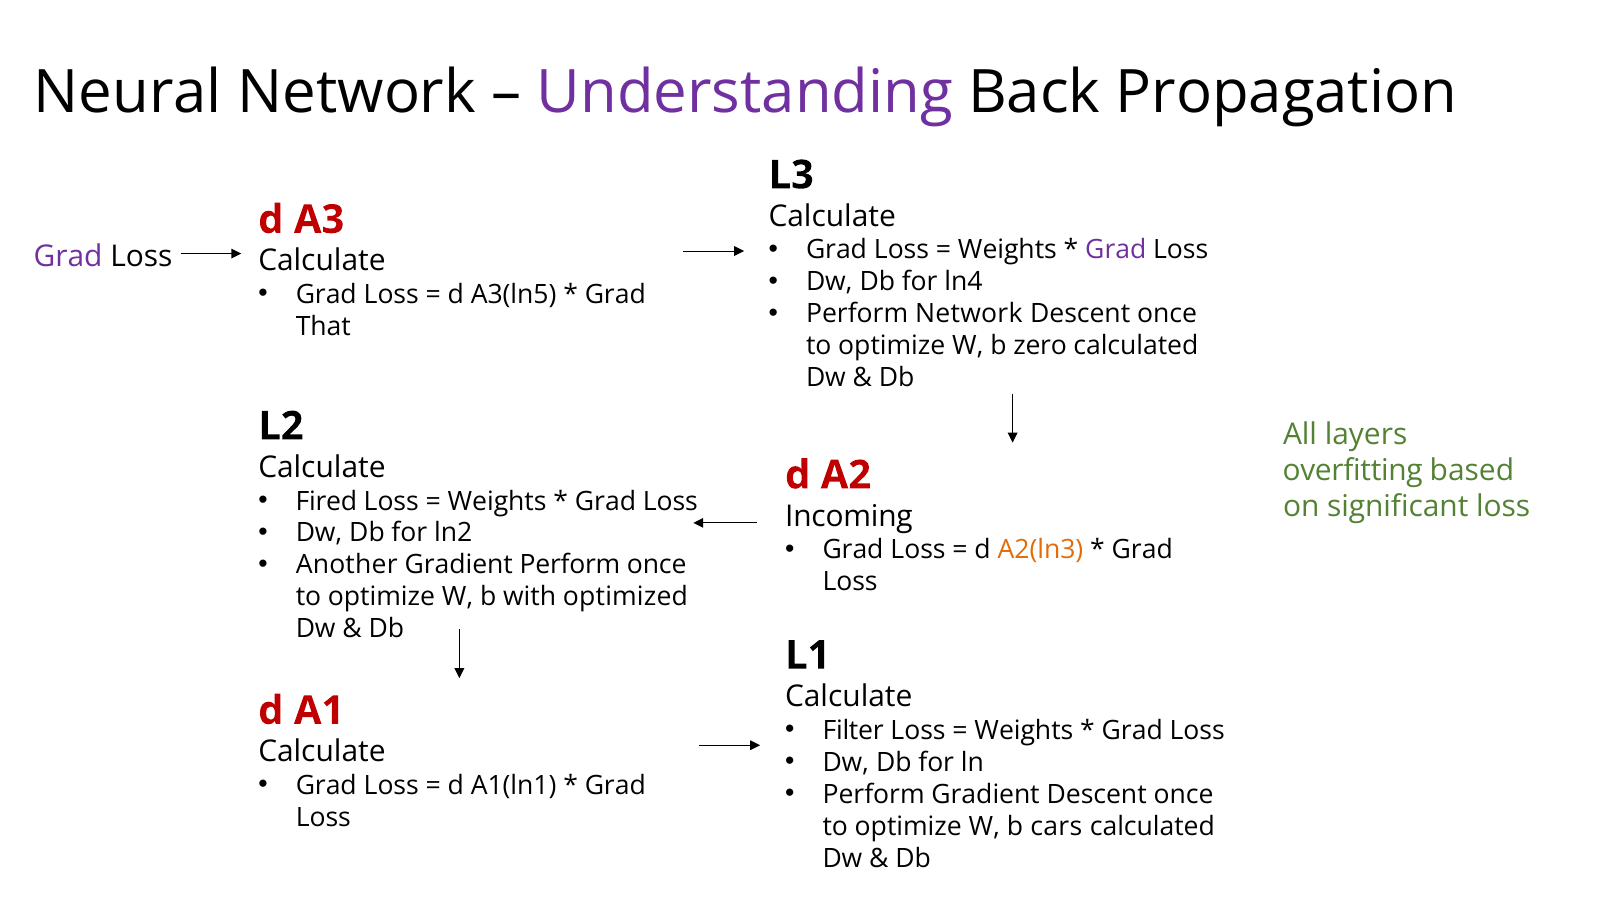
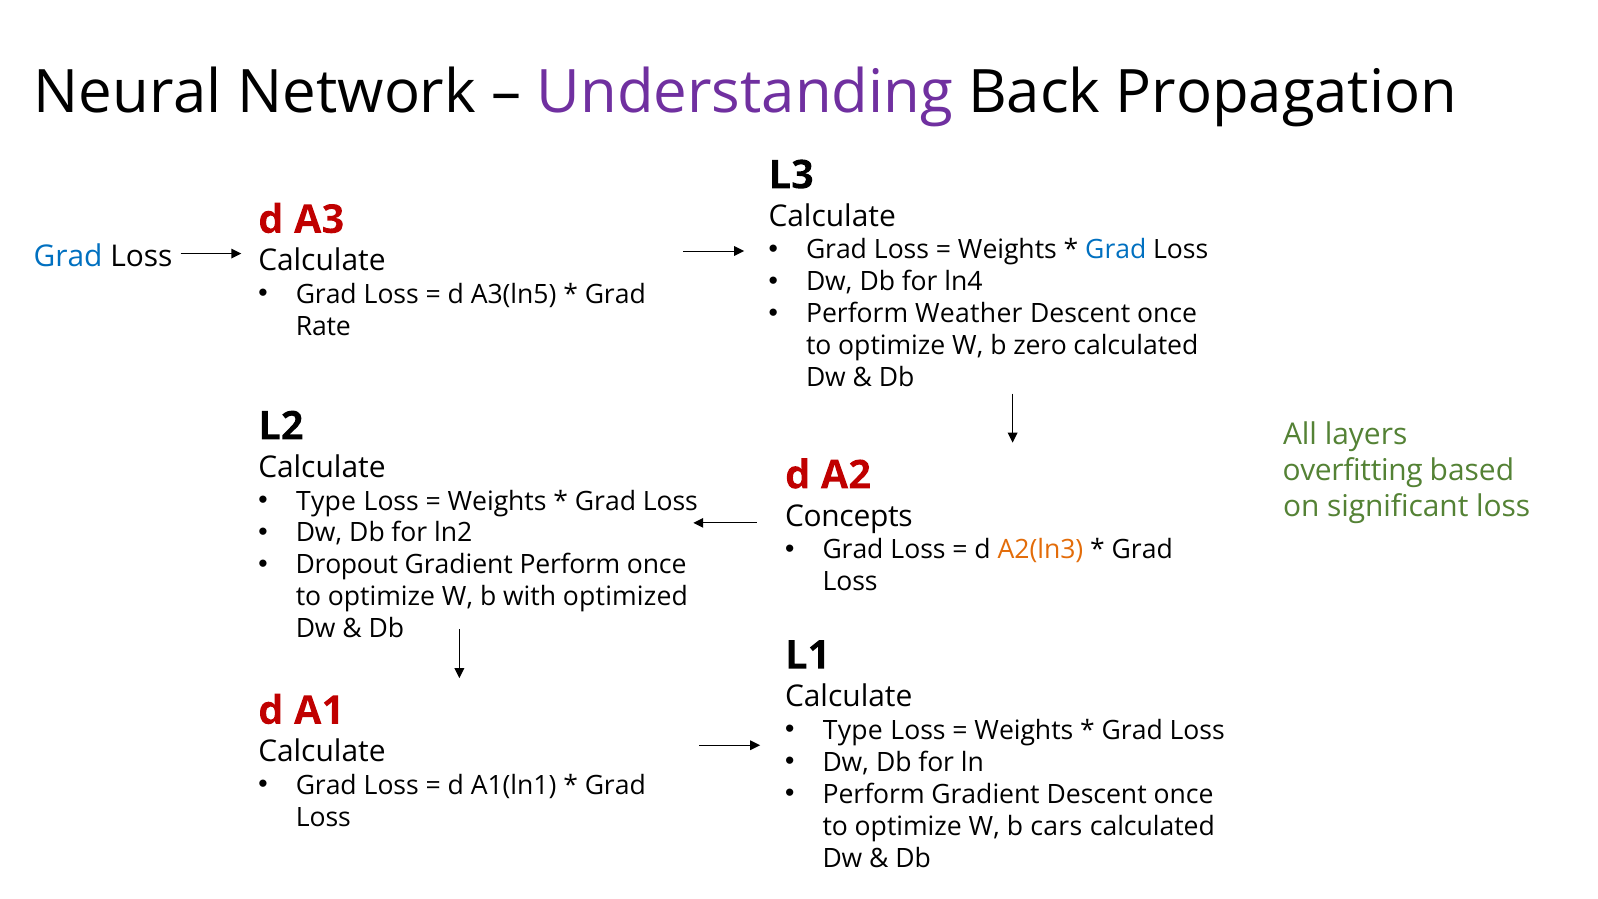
Grad colour: purple -> blue (1116, 250)
Grad colour: purple -> blue (68, 257)
Perform Network: Network -> Weather (969, 314)
That: That -> Rate (323, 327)
Fired: Fired -> Type (326, 501)
Incoming: Incoming -> Concepts (849, 516)
Another: Another -> Dropout (347, 565)
Filter: Filter -> Type (853, 730)
